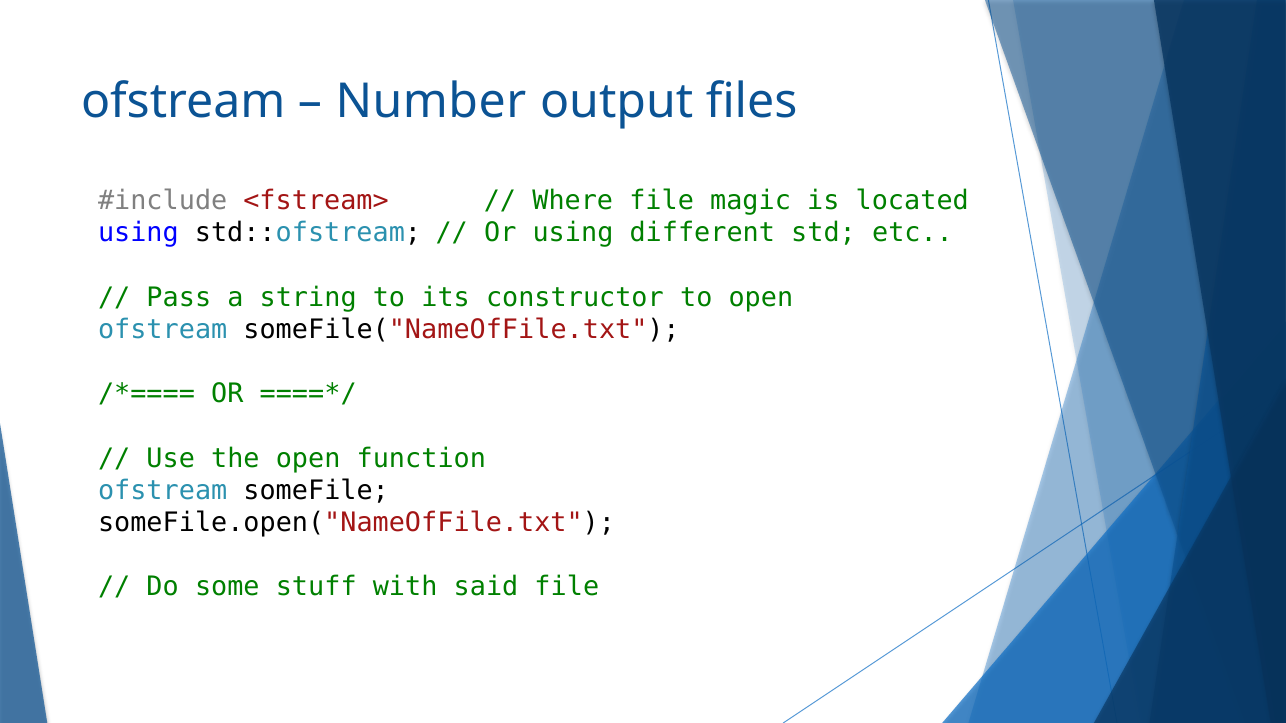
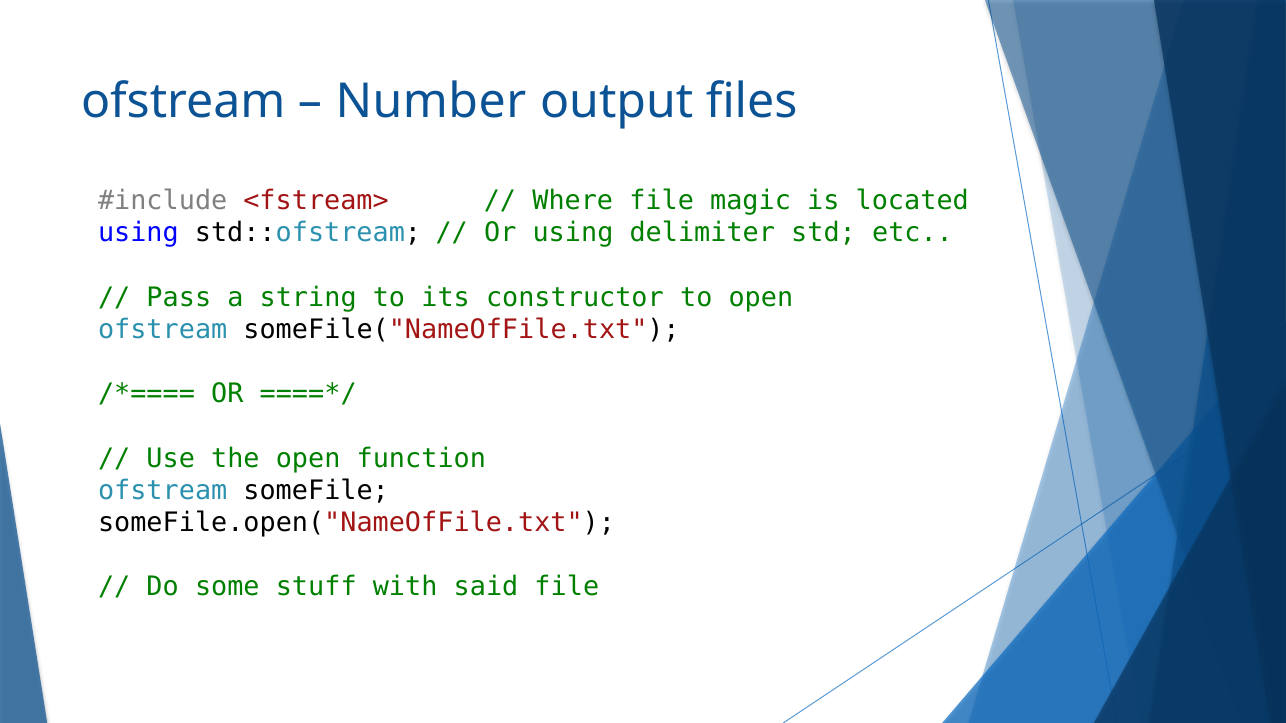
different: different -> delimiter (702, 233)
